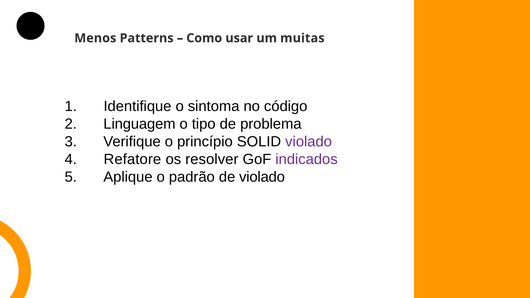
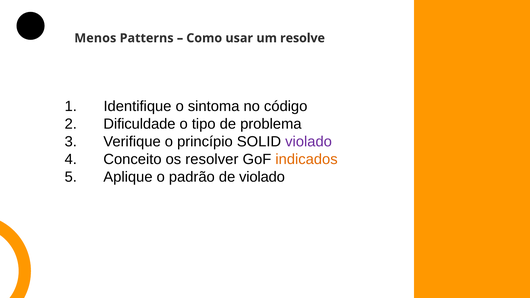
muitas: muitas -> resolve (302, 38)
Linguagem: Linguagem -> Dificuldade (139, 124)
Refatore: Refatore -> Conceito (132, 159)
indicados colour: purple -> orange (307, 159)
